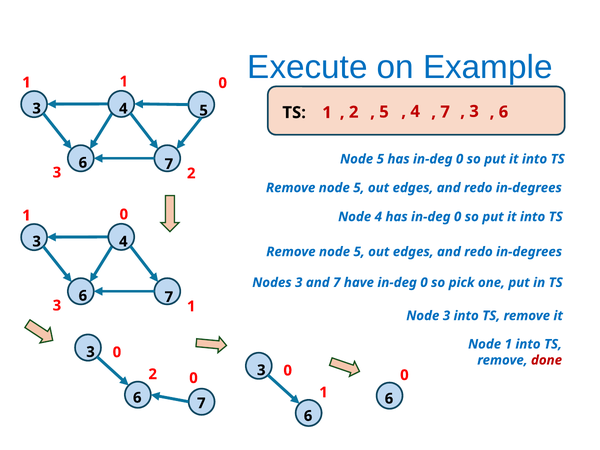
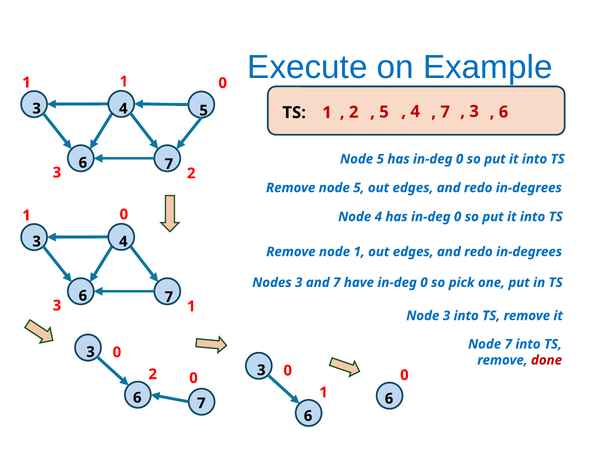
5: 5 -> 1 (359, 252)
Node 1: 1 -> 7 (508, 344)
